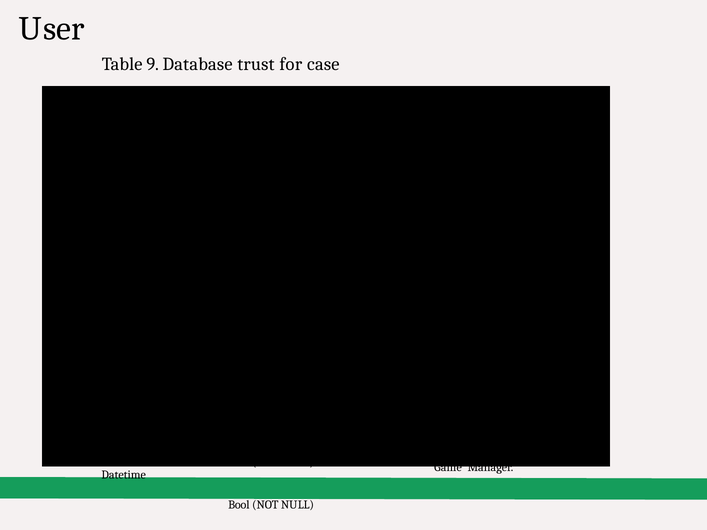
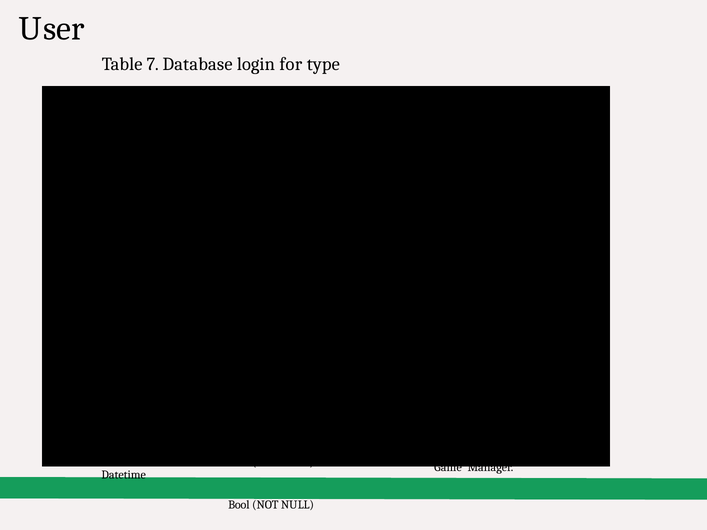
Table 9: 9 -> 7 (153, 64)
trust: trust -> login (256, 64)
for case: case -> type (323, 64)
